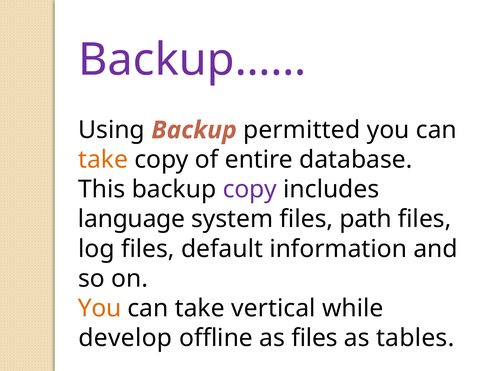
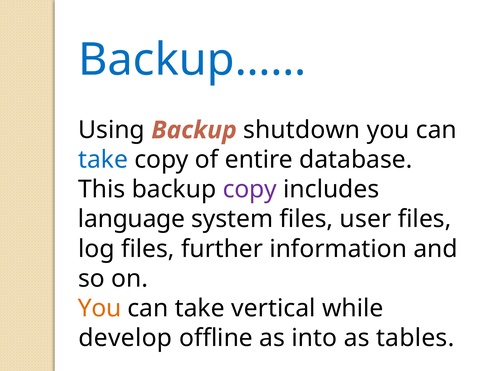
Backup…… colour: purple -> blue (192, 60)
permitted: permitted -> shutdown (302, 130)
take colour: orange -> blue (103, 160)
path: path -> user (365, 219)
default: default -> further (222, 249)
as files: files -> into (314, 337)
